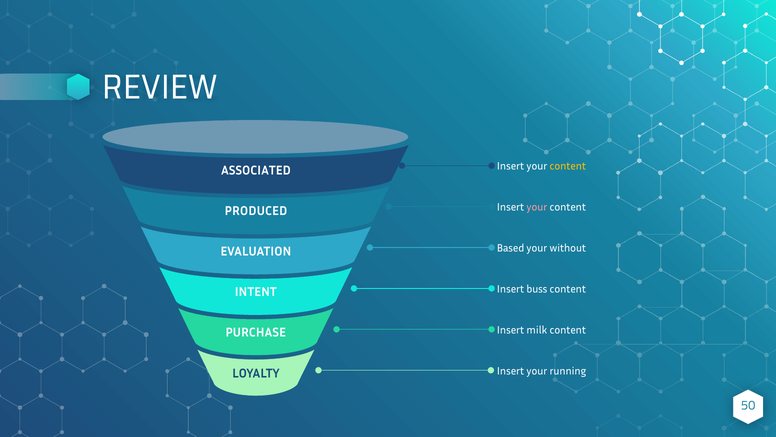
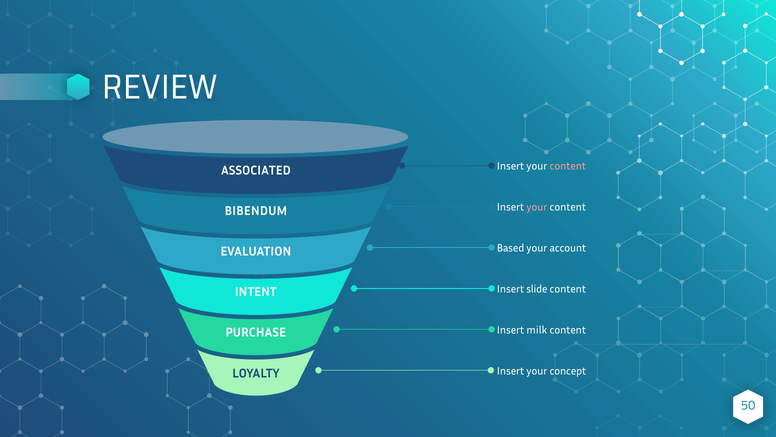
content colour: yellow -> pink (568, 166)
PRODUCED: PRODUCED -> BIBENDUM (256, 211)
without: without -> account (568, 248)
buss: buss -> slide (537, 289)
running: running -> concept (568, 371)
